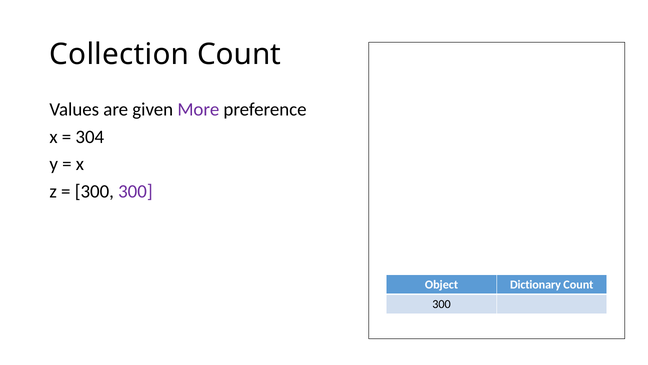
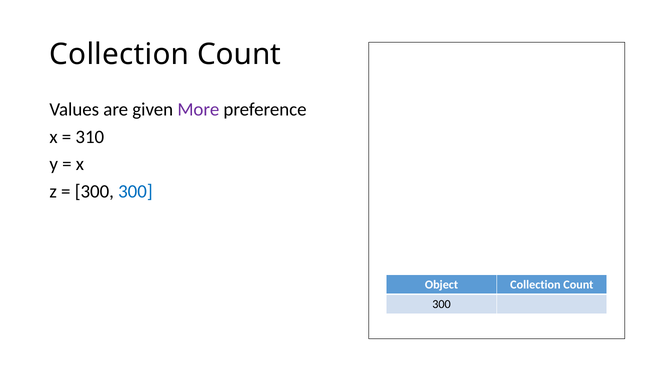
304: 304 -> 310 (90, 137)
300 colour: purple -> blue (135, 191)
Object Dictionary: Dictionary -> Collection (535, 284)
